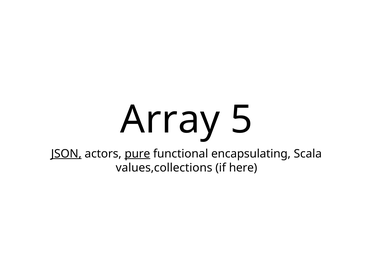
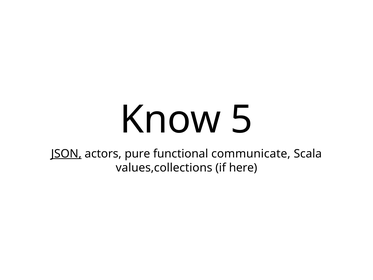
Array: Array -> Know (170, 120)
pure underline: present -> none (137, 154)
encapsulating: encapsulating -> communicate (251, 154)
